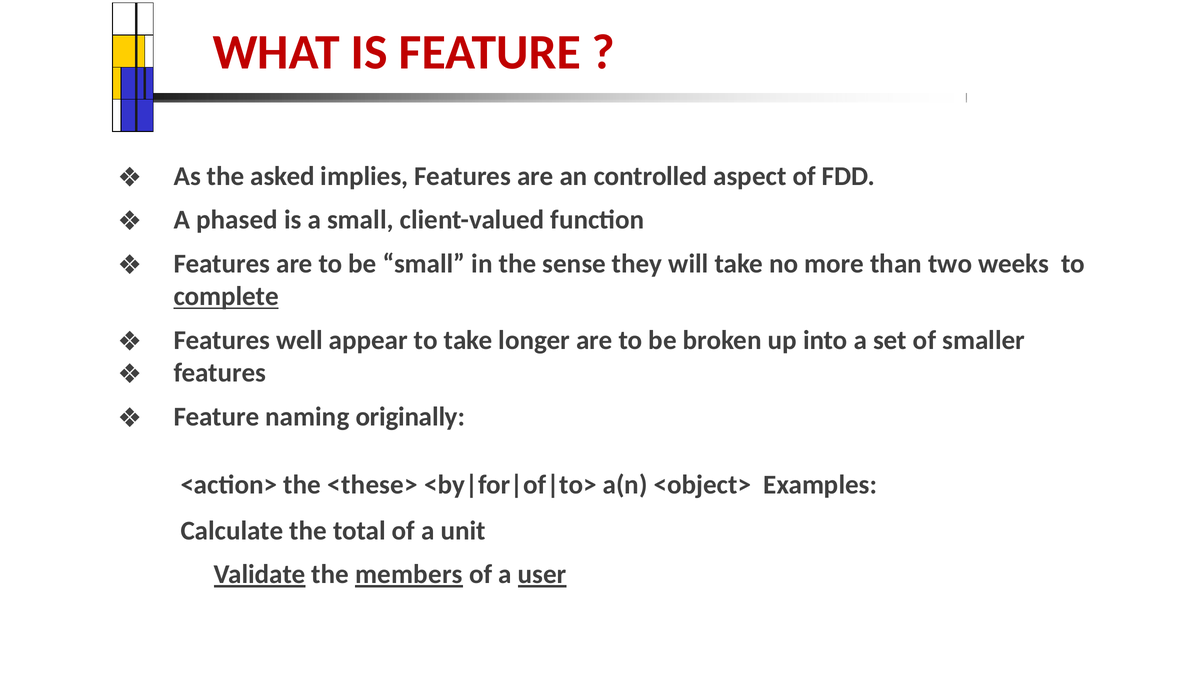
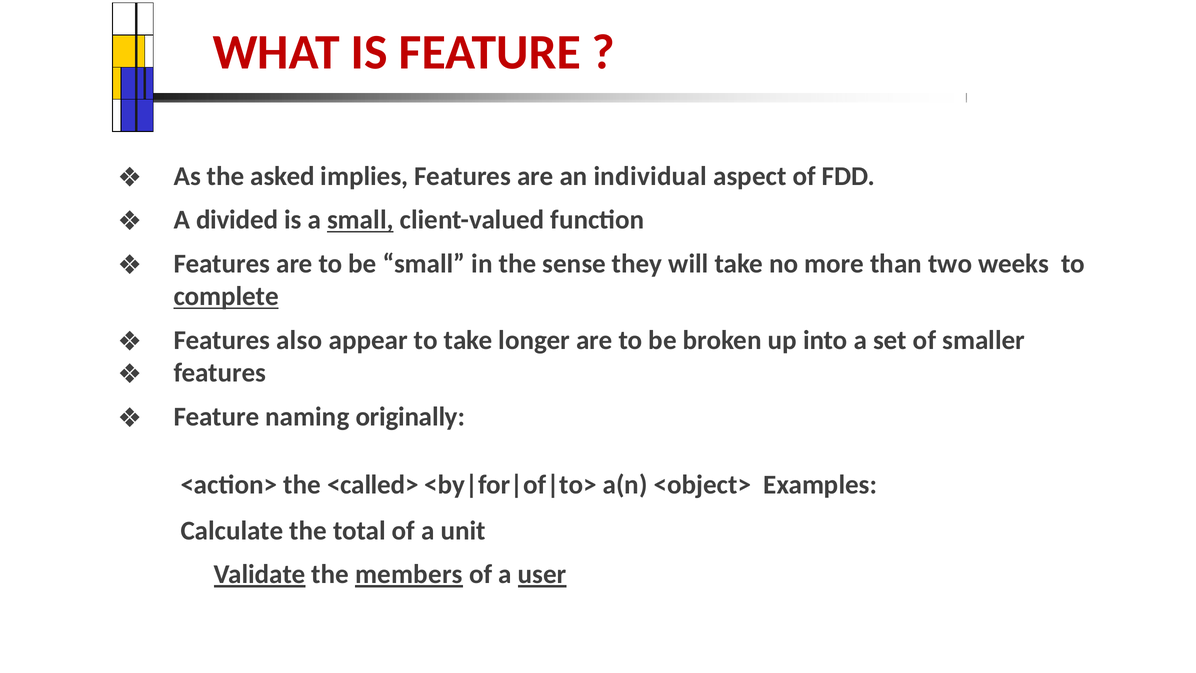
controlled: controlled -> individual (650, 176)
phased: phased -> divided (237, 220)
small underline: none -> present (360, 220)
well: well -> also (299, 340)
<these>: <these> -> <called> (373, 485)
